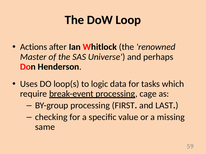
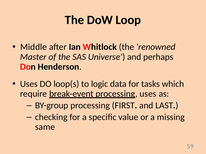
Actions: Actions -> Middle (34, 47)
processing cage: cage -> uses (148, 94)
